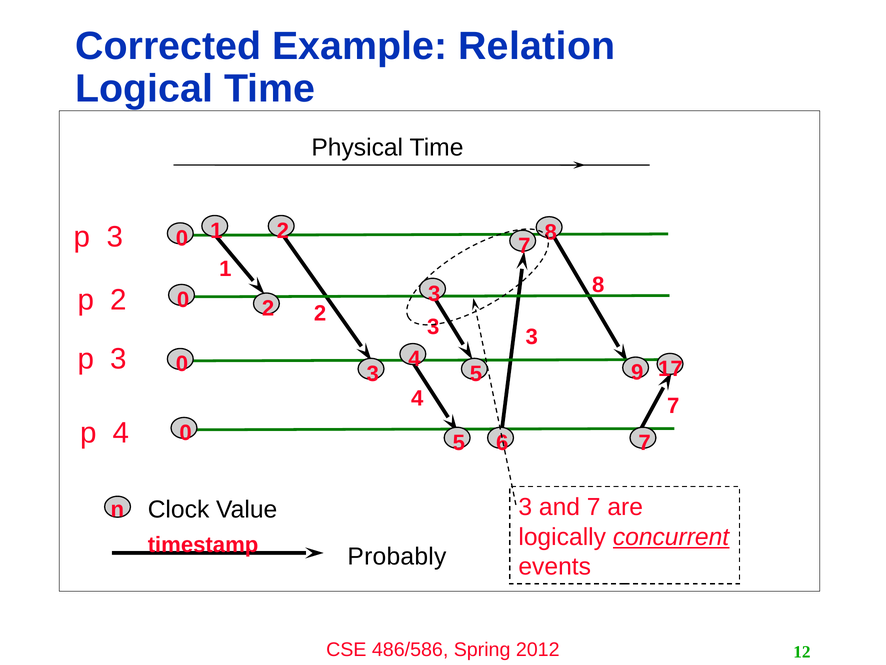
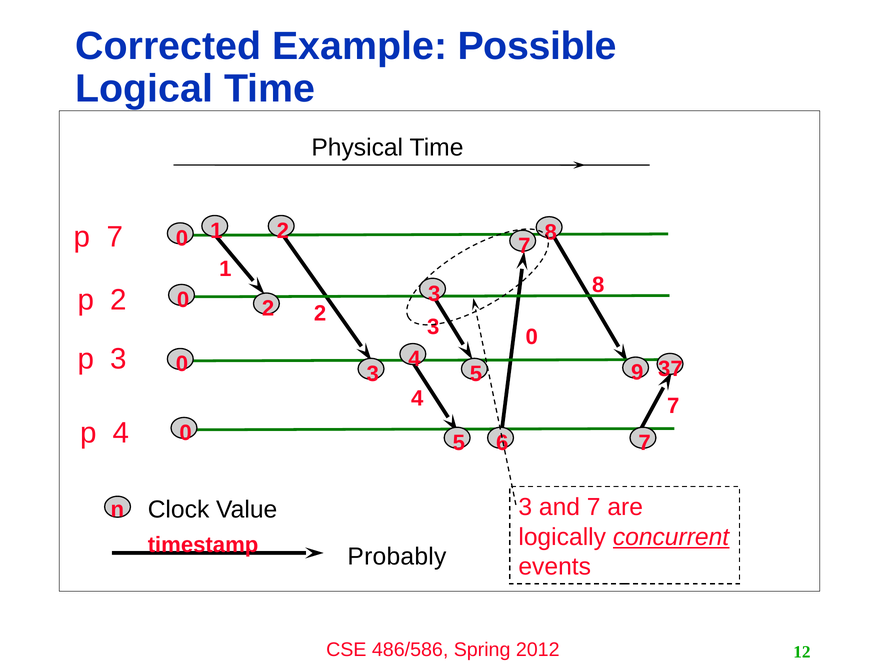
Relation: Relation -> Possible (537, 46)
3: 3 -> 7 (115, 237)
3: 3 -> 0 (532, 337)
17: 17 -> 37 (670, 369)
